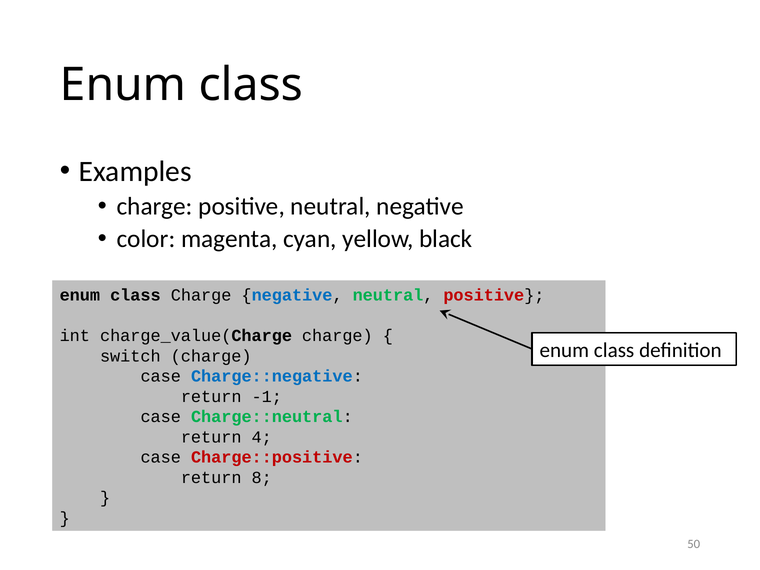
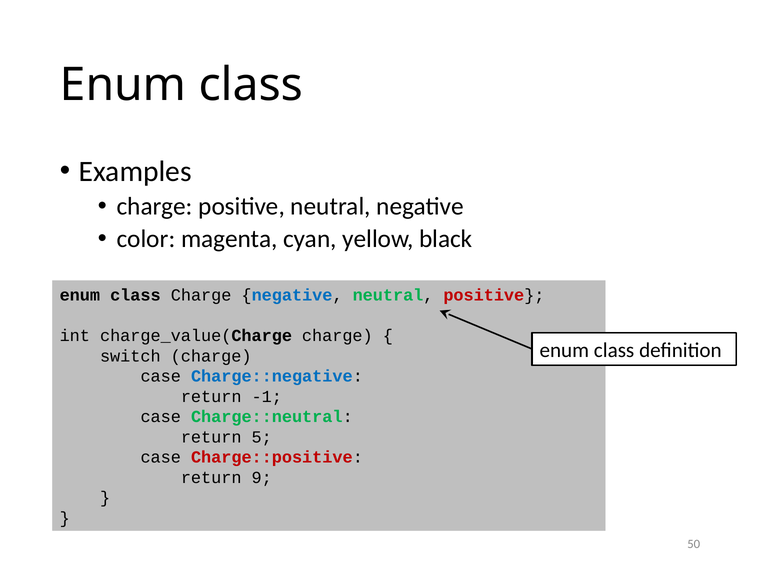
4: 4 -> 5 (262, 437)
8: 8 -> 9 (262, 478)
